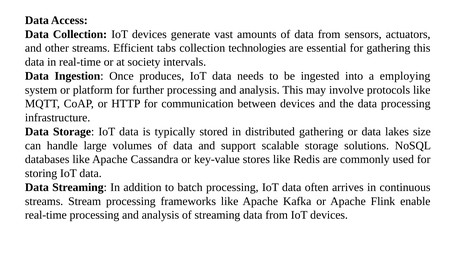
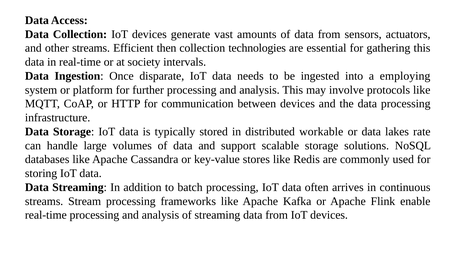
tabs: tabs -> then (167, 48)
produces: produces -> disparate (162, 76)
distributed gathering: gathering -> workable (321, 132)
size: size -> rate (422, 132)
